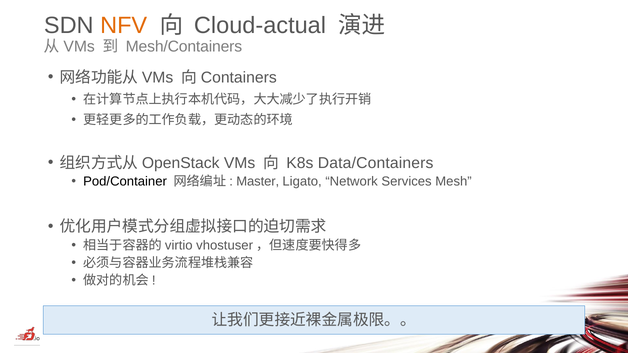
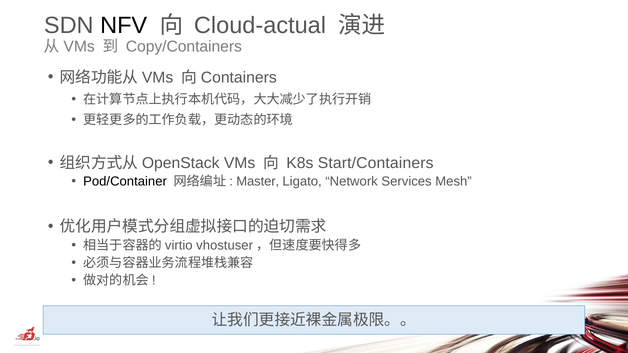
NFV colour: orange -> black (124, 25)
Mesh/Containers: Mesh/Containers -> Copy/Containers (184, 47)
Data/Containers: Data/Containers -> Start/Containers (376, 163)
